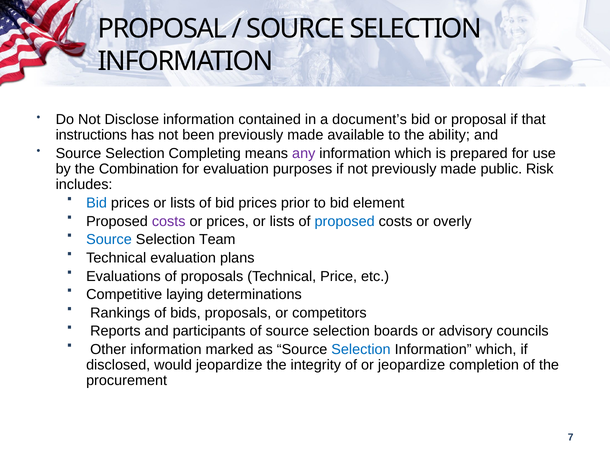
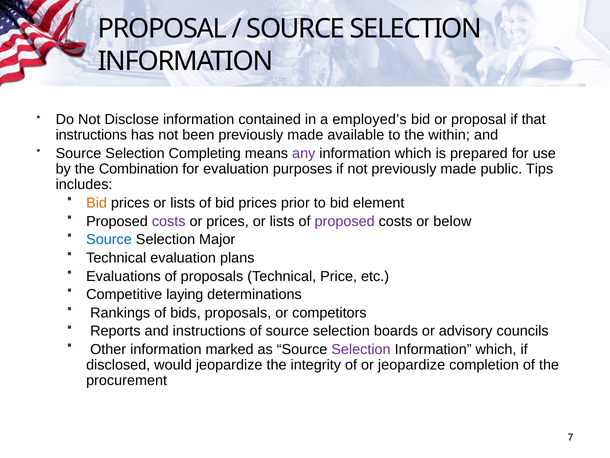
document’s: document’s -> employed’s (370, 119)
ability: ability -> within (449, 135)
Risk: Risk -> Tips (540, 169)
Bid colour: blue -> orange (97, 203)
proposed colour: blue -> purple (345, 221)
overly: overly -> below (452, 221)
Team: Team -> Major (217, 239)
and participants: participants -> instructions (209, 331)
Selection colour: blue -> purple (361, 349)
